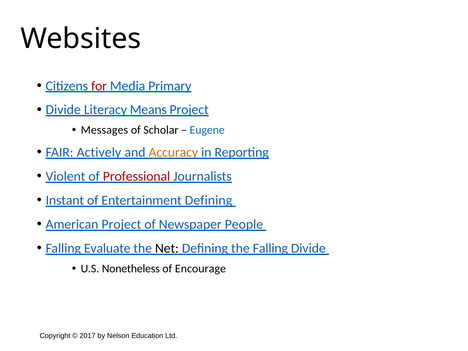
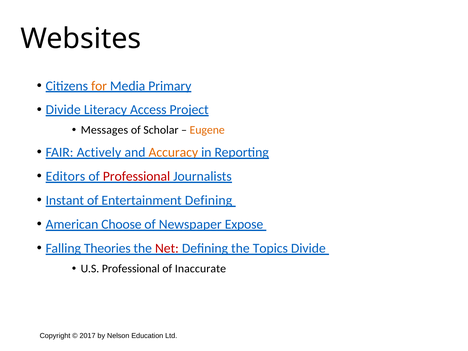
for colour: red -> orange (99, 86)
Means: Means -> Access (148, 110)
Eugene colour: blue -> orange (207, 130)
Violent: Violent -> Editors (65, 176)
American Project: Project -> Choose (121, 224)
People: People -> Expose (244, 224)
Evaluate: Evaluate -> Theories (107, 248)
Net colour: black -> red (167, 248)
the Falling: Falling -> Topics (270, 248)
U.S Nonetheless: Nonetheless -> Professional (131, 269)
Encourage: Encourage -> Inaccurate (200, 269)
